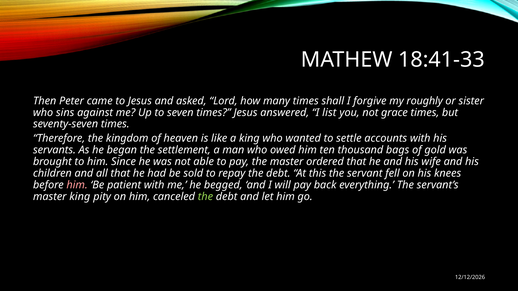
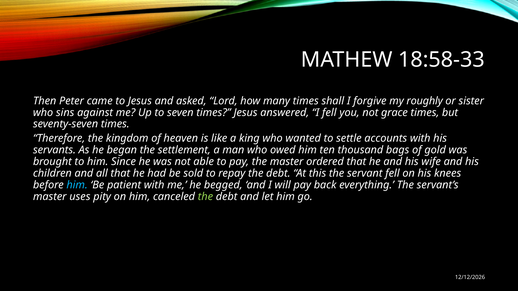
18:41-33: 18:41-33 -> 18:58-33 (442, 60)
I list: list -> fell (329, 113)
him colour: pink -> light blue (77, 185)
master king: king -> uses (80, 197)
